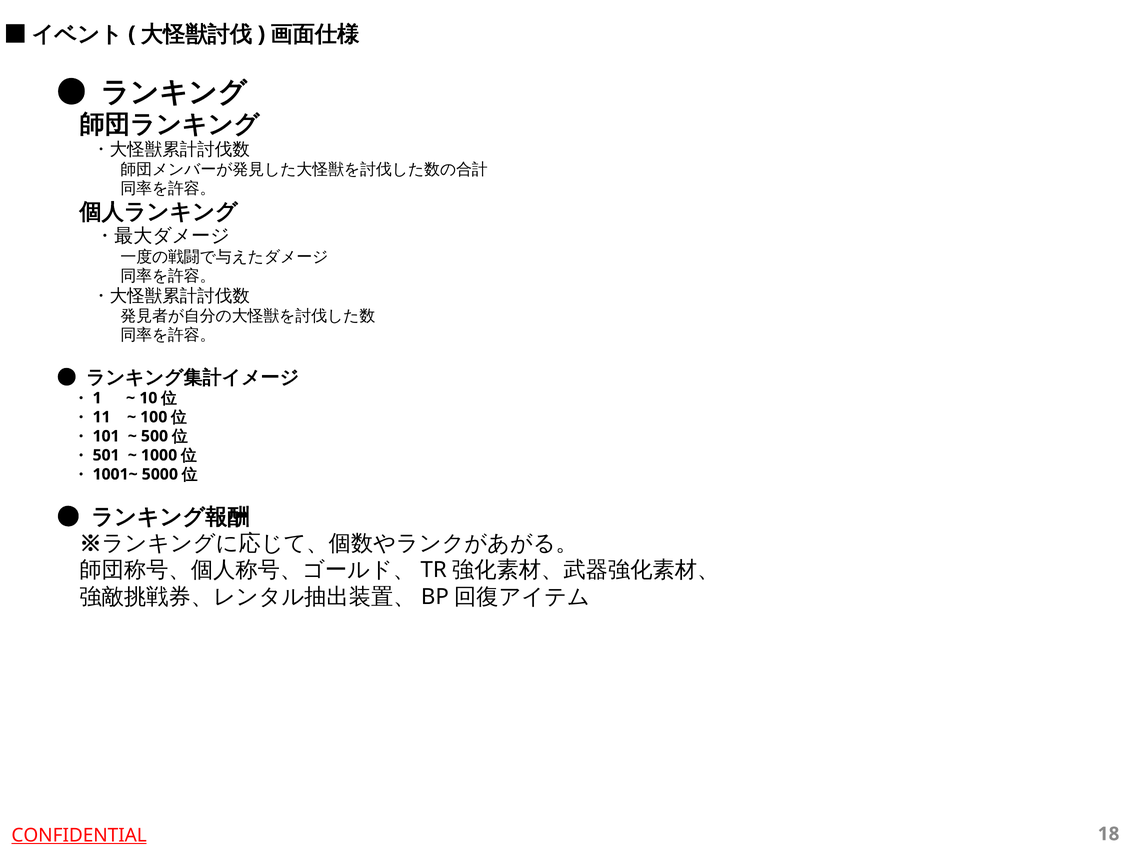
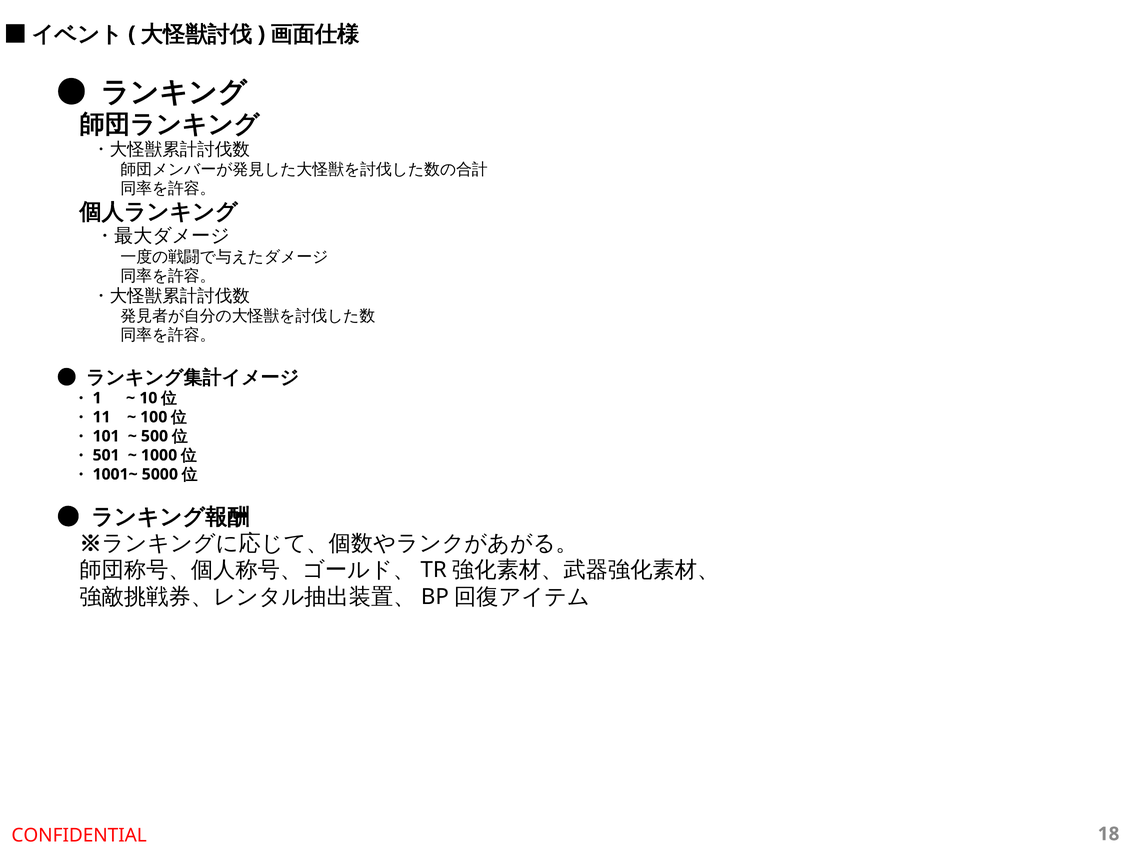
CONFIDENTIAL underline: present -> none (79, 836)
